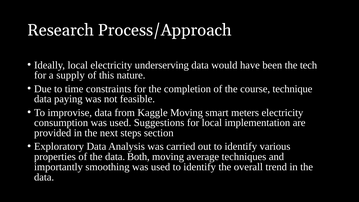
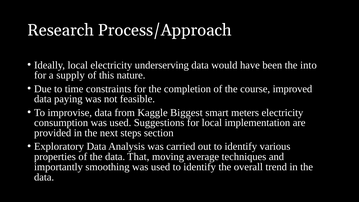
tech: tech -> into (308, 65)
technique: technique -> improved (292, 89)
Kaggle Moving: Moving -> Biggest (186, 113)
Both: Both -> That (138, 157)
